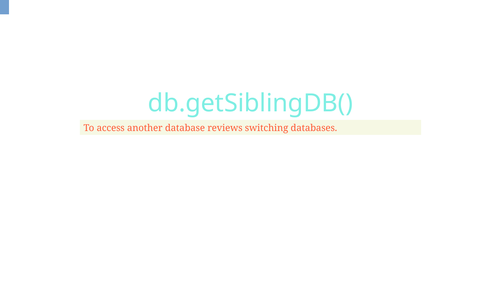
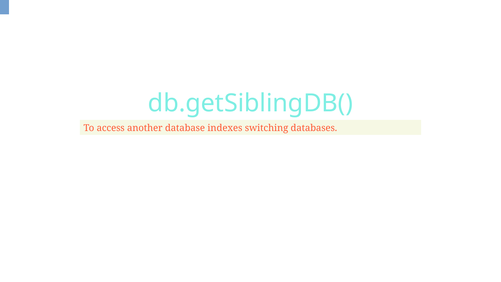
reviews: reviews -> indexes (225, 128)
